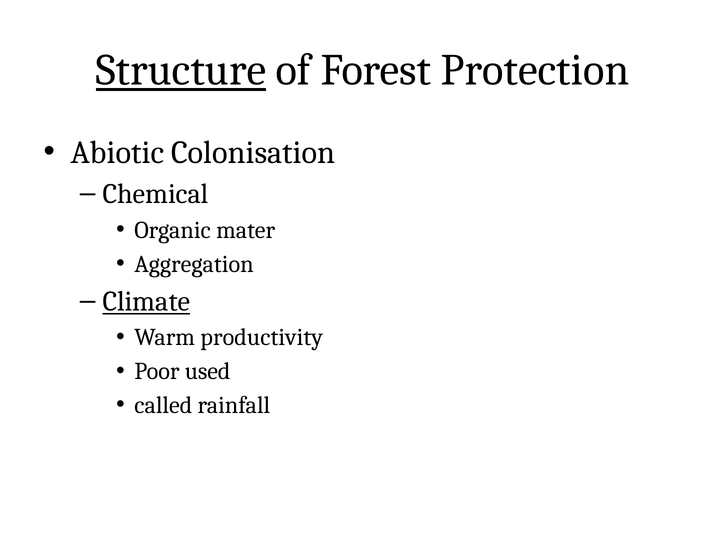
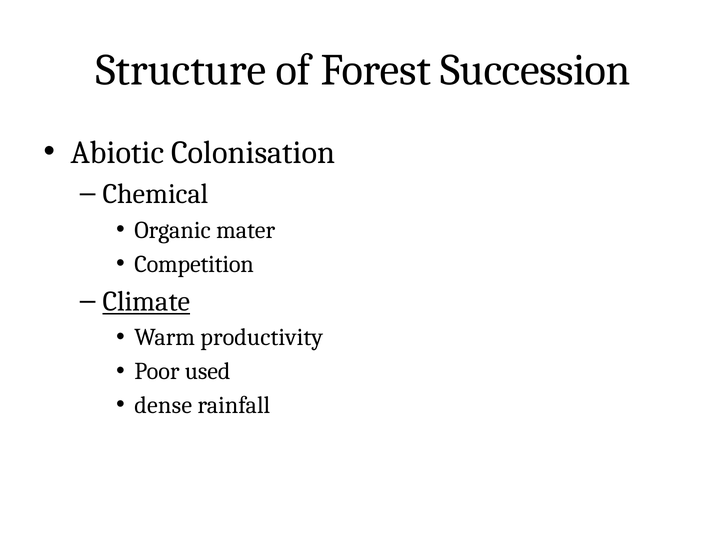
Structure underline: present -> none (181, 70)
Protection: Protection -> Succession (535, 70)
Aggregation: Aggregation -> Competition (194, 264)
called: called -> dense (163, 405)
